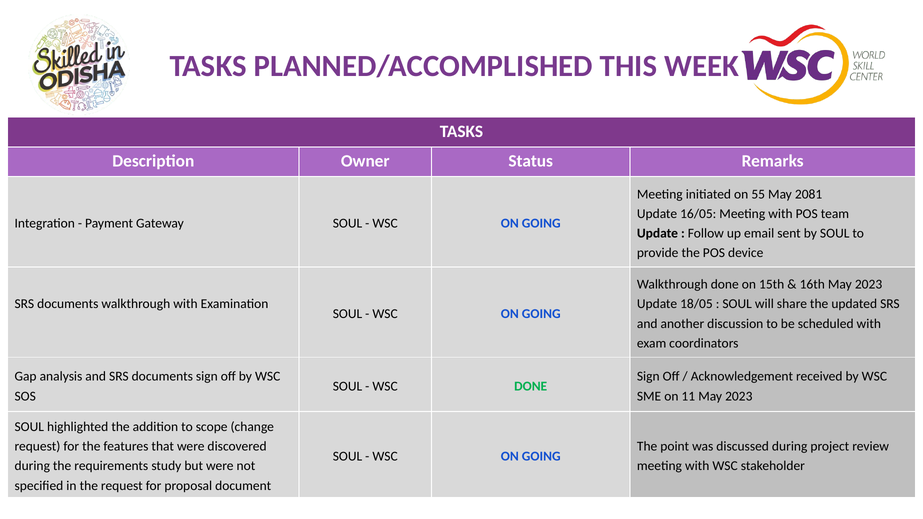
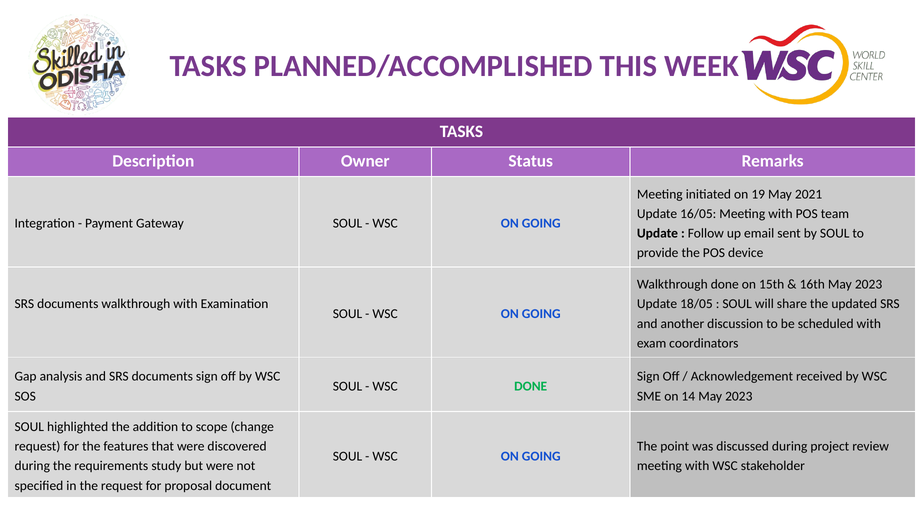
55: 55 -> 19 (758, 194)
2081: 2081 -> 2021 (809, 194)
11: 11 -> 14 (688, 396)
